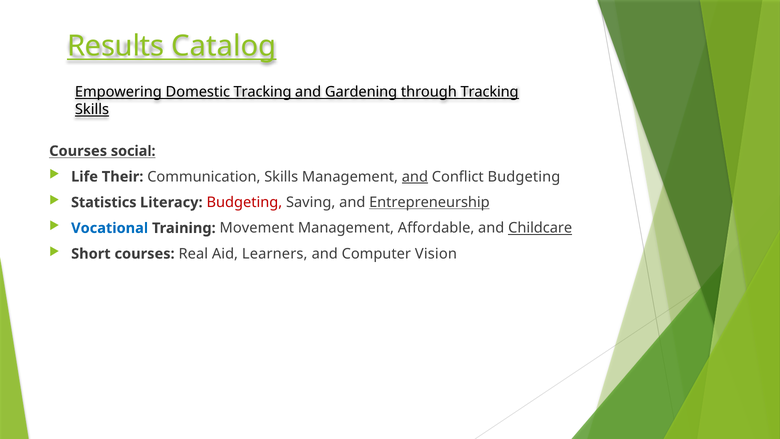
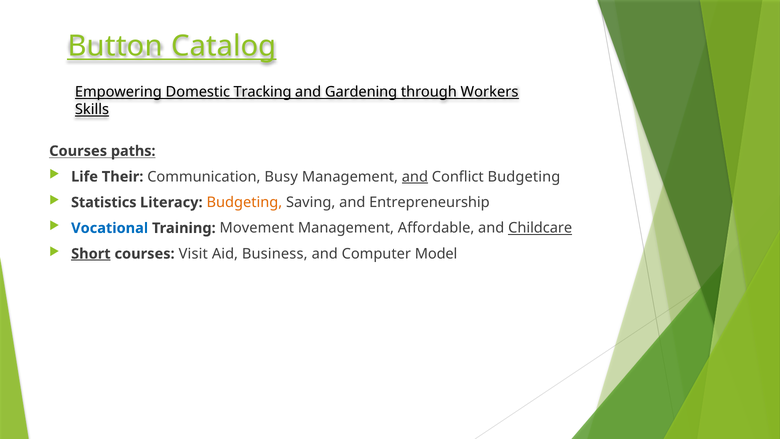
Results: Results -> Button (115, 46)
through Tracking: Tracking -> Workers (489, 92)
social: social -> paths (133, 151)
Communication Skills: Skills -> Busy (281, 177)
Budgeting colour: red -> orange (244, 202)
Entrepreneurship underline: present -> none (429, 202)
Short underline: none -> present (91, 254)
Real: Real -> Visit (193, 254)
Learners: Learners -> Business (275, 254)
Vision: Vision -> Model (436, 254)
